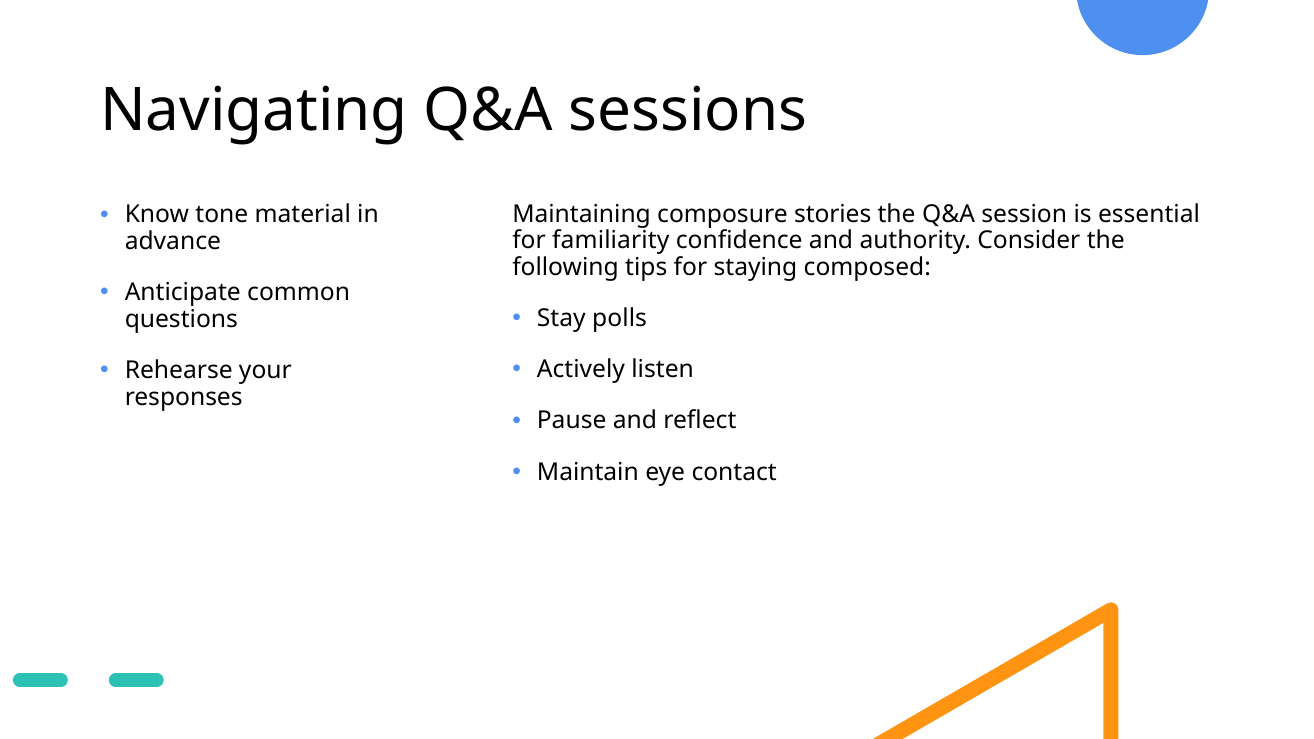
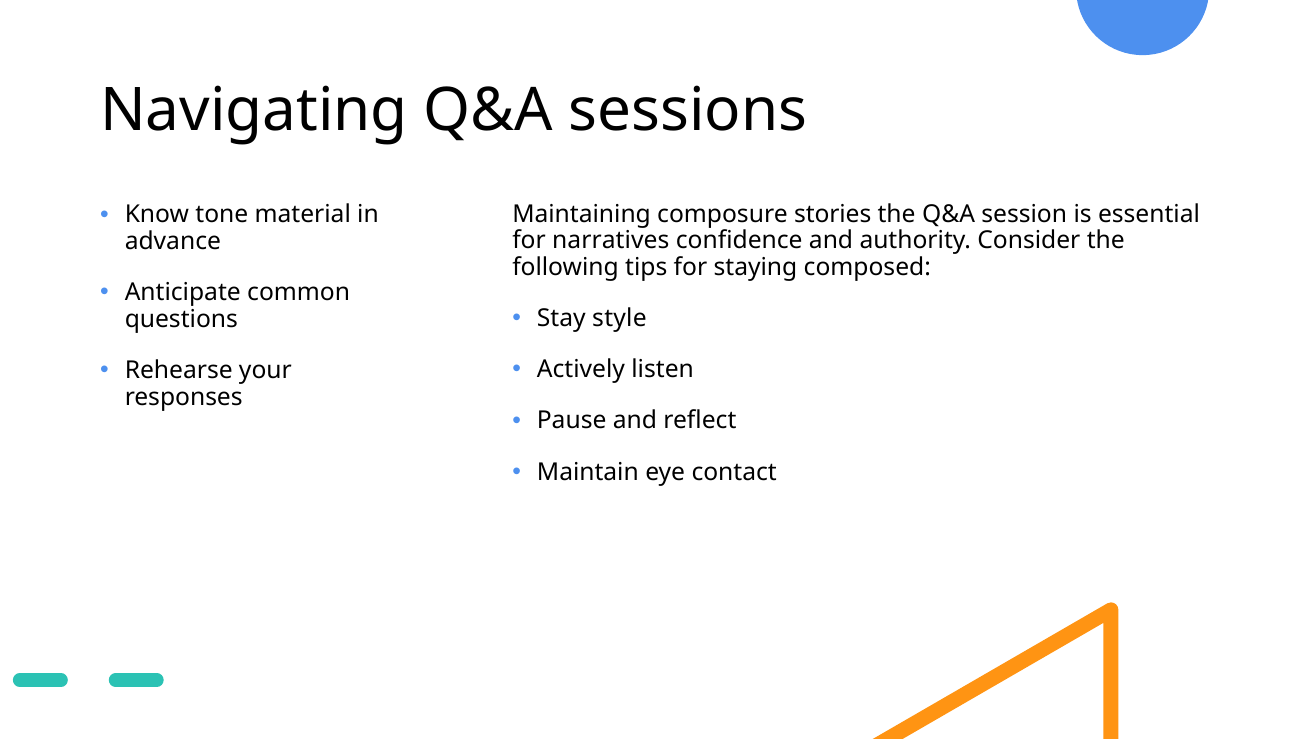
familiarity: familiarity -> narratives (611, 241)
polls: polls -> style (619, 318)
